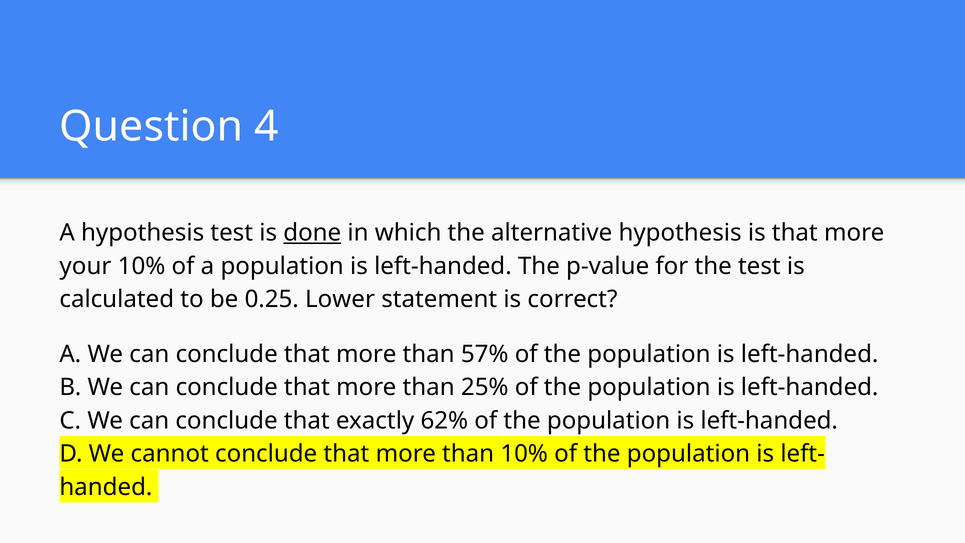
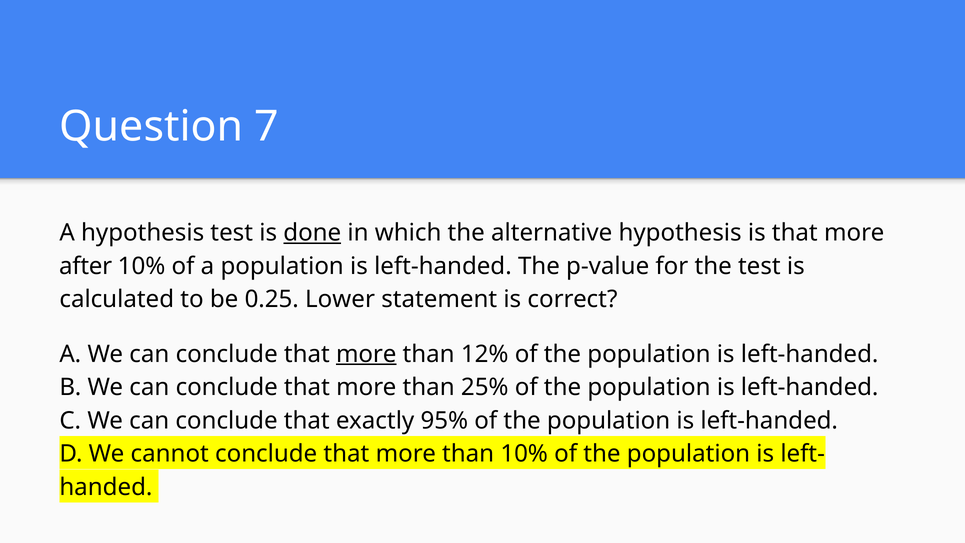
4: 4 -> 7 (267, 127)
your: your -> after (86, 266)
more underline: none -> present (366, 354)
57%: 57% -> 12% (485, 354)
62%: 62% -> 95% (444, 421)
